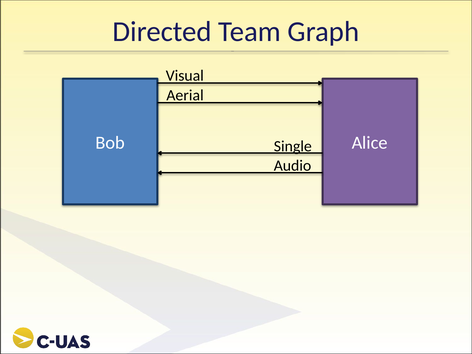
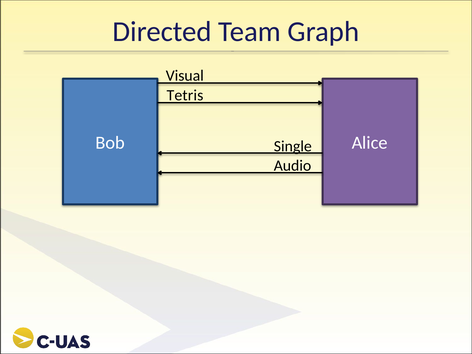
Aerial: Aerial -> Tetris (185, 95)
